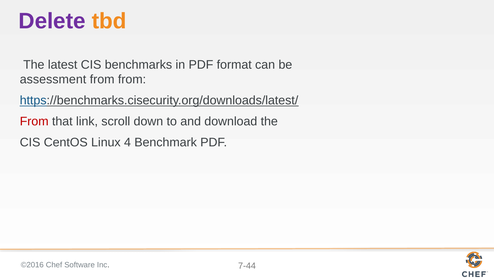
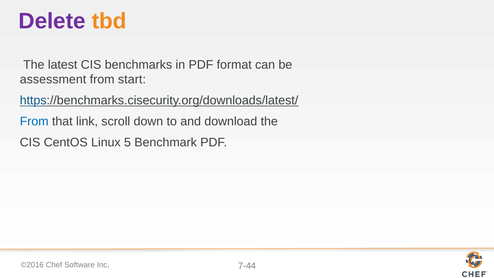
from from: from -> start (132, 80)
From colour: red -> blue (34, 121)
4: 4 -> 5 (128, 142)
